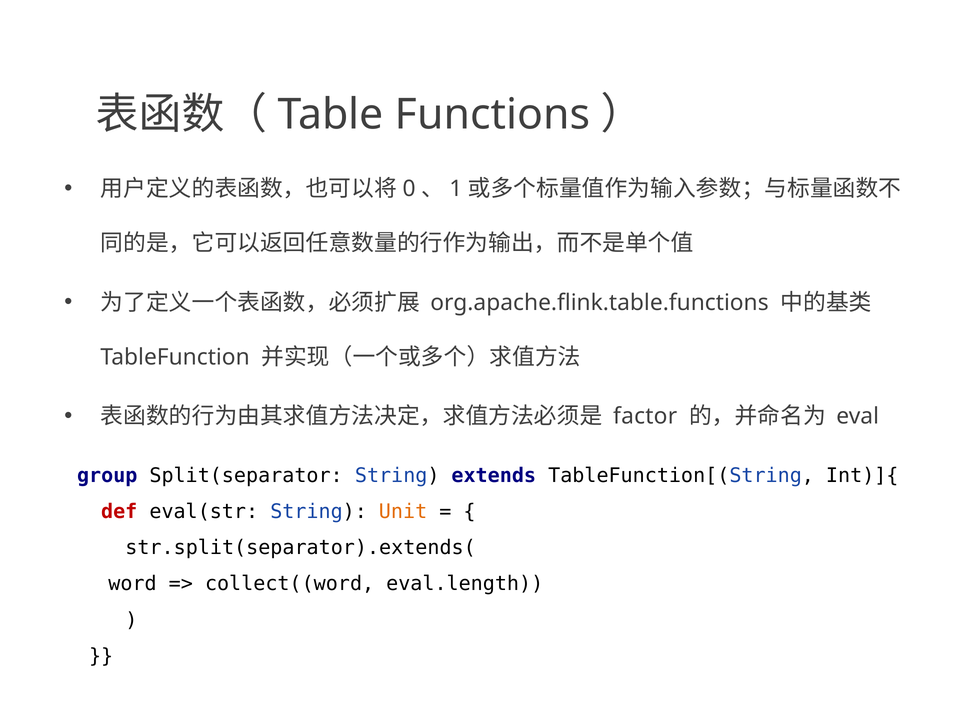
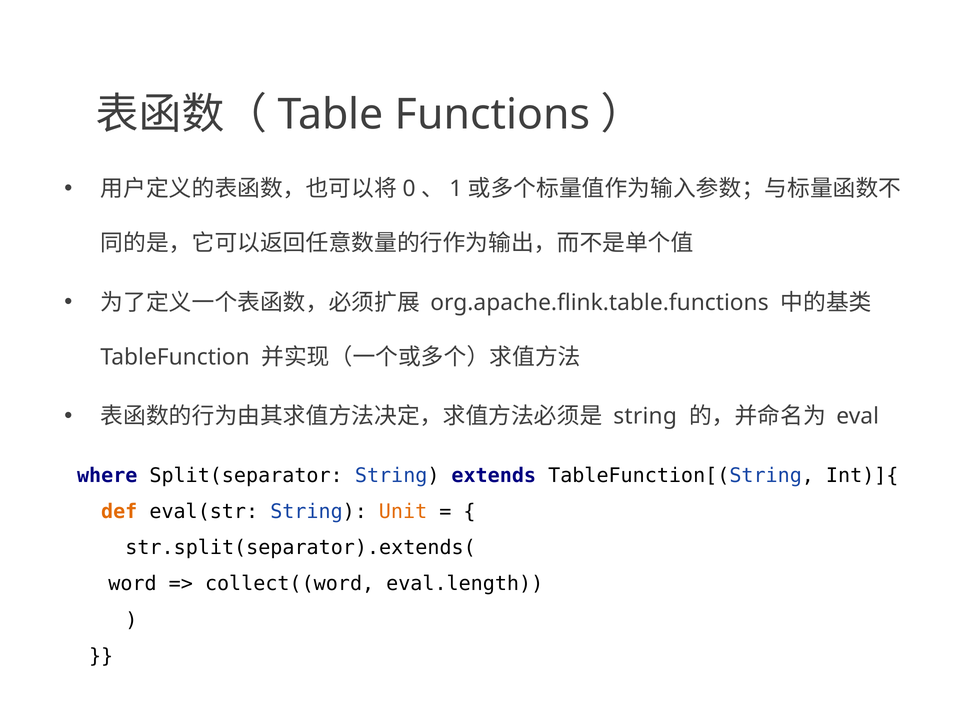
factor: factor -> string (645, 416)
group: group -> where (107, 475)
def colour: red -> orange (119, 512)
